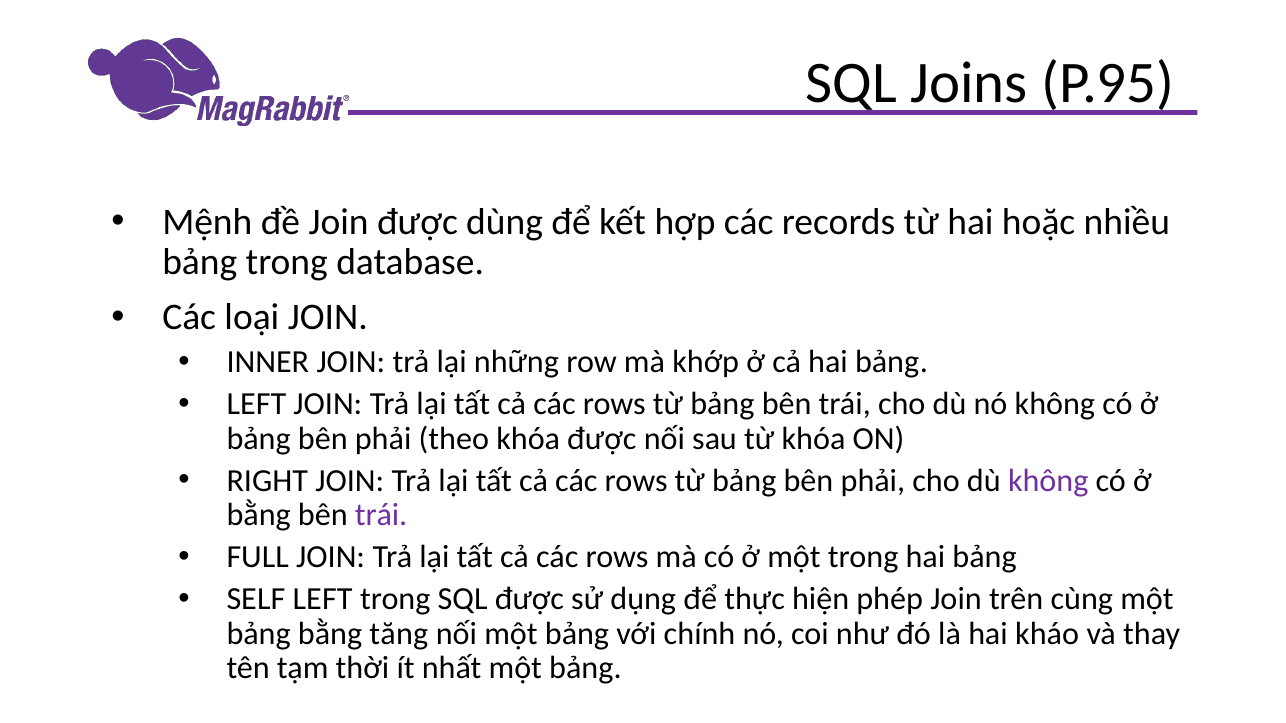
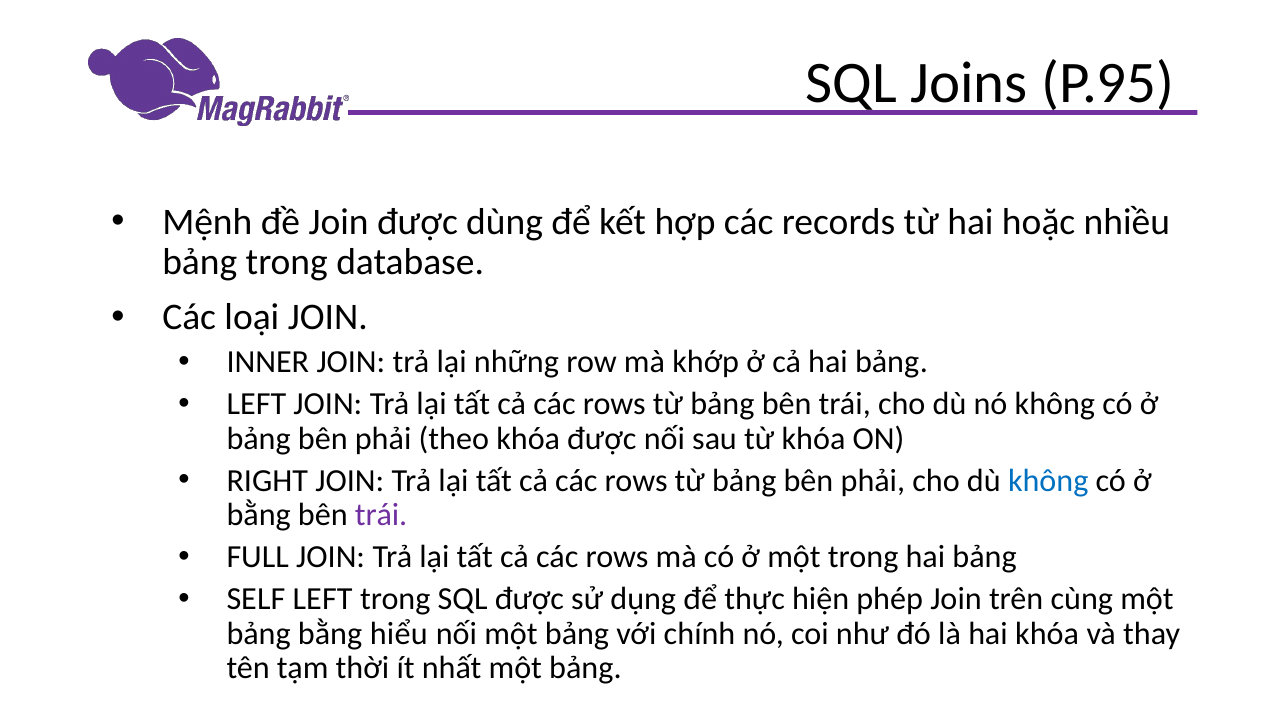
không colour: purple -> blue (1048, 481)
tăng: tăng -> hiểu (399, 634)
hai kháo: kháo -> khóa (1047, 634)
